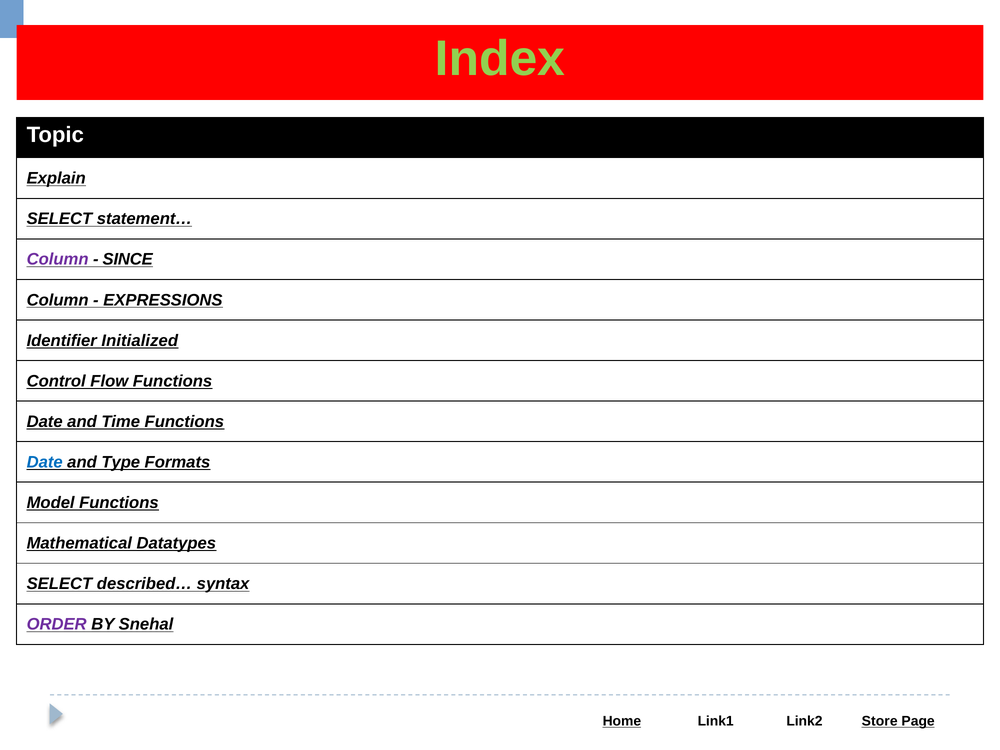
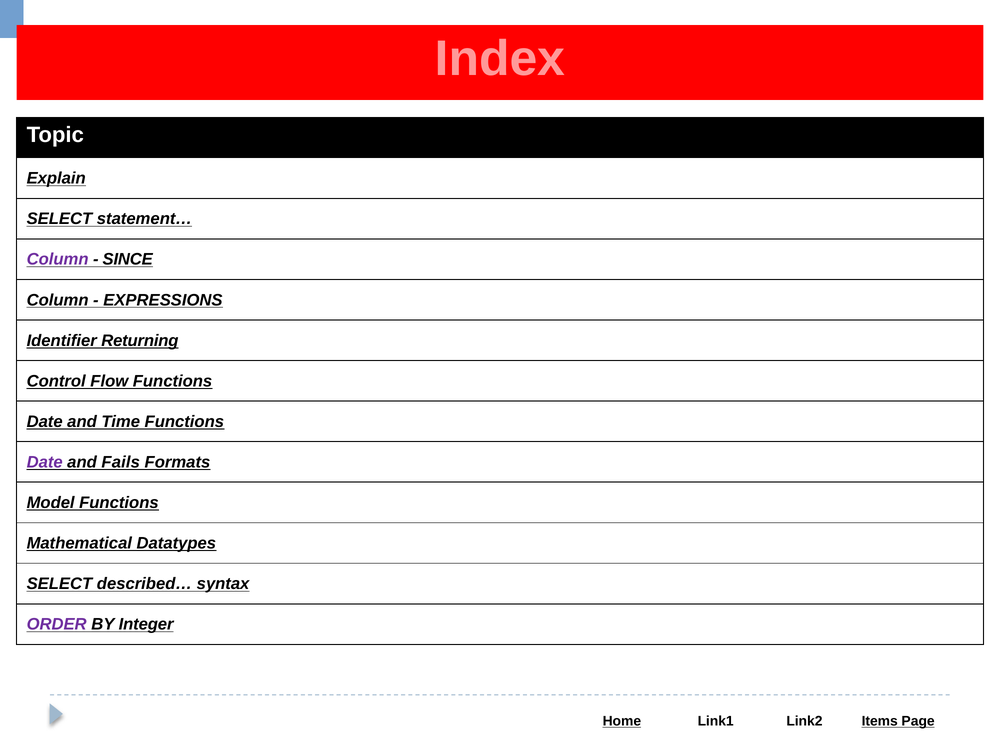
Index colour: light green -> pink (500, 59)
Initialized: Initialized -> Returning (140, 341)
Date colour: blue -> purple (45, 462)
Type: Type -> Fails (121, 462)
Snehal: Snehal -> Integer (146, 624)
Store: Store -> Items (880, 721)
